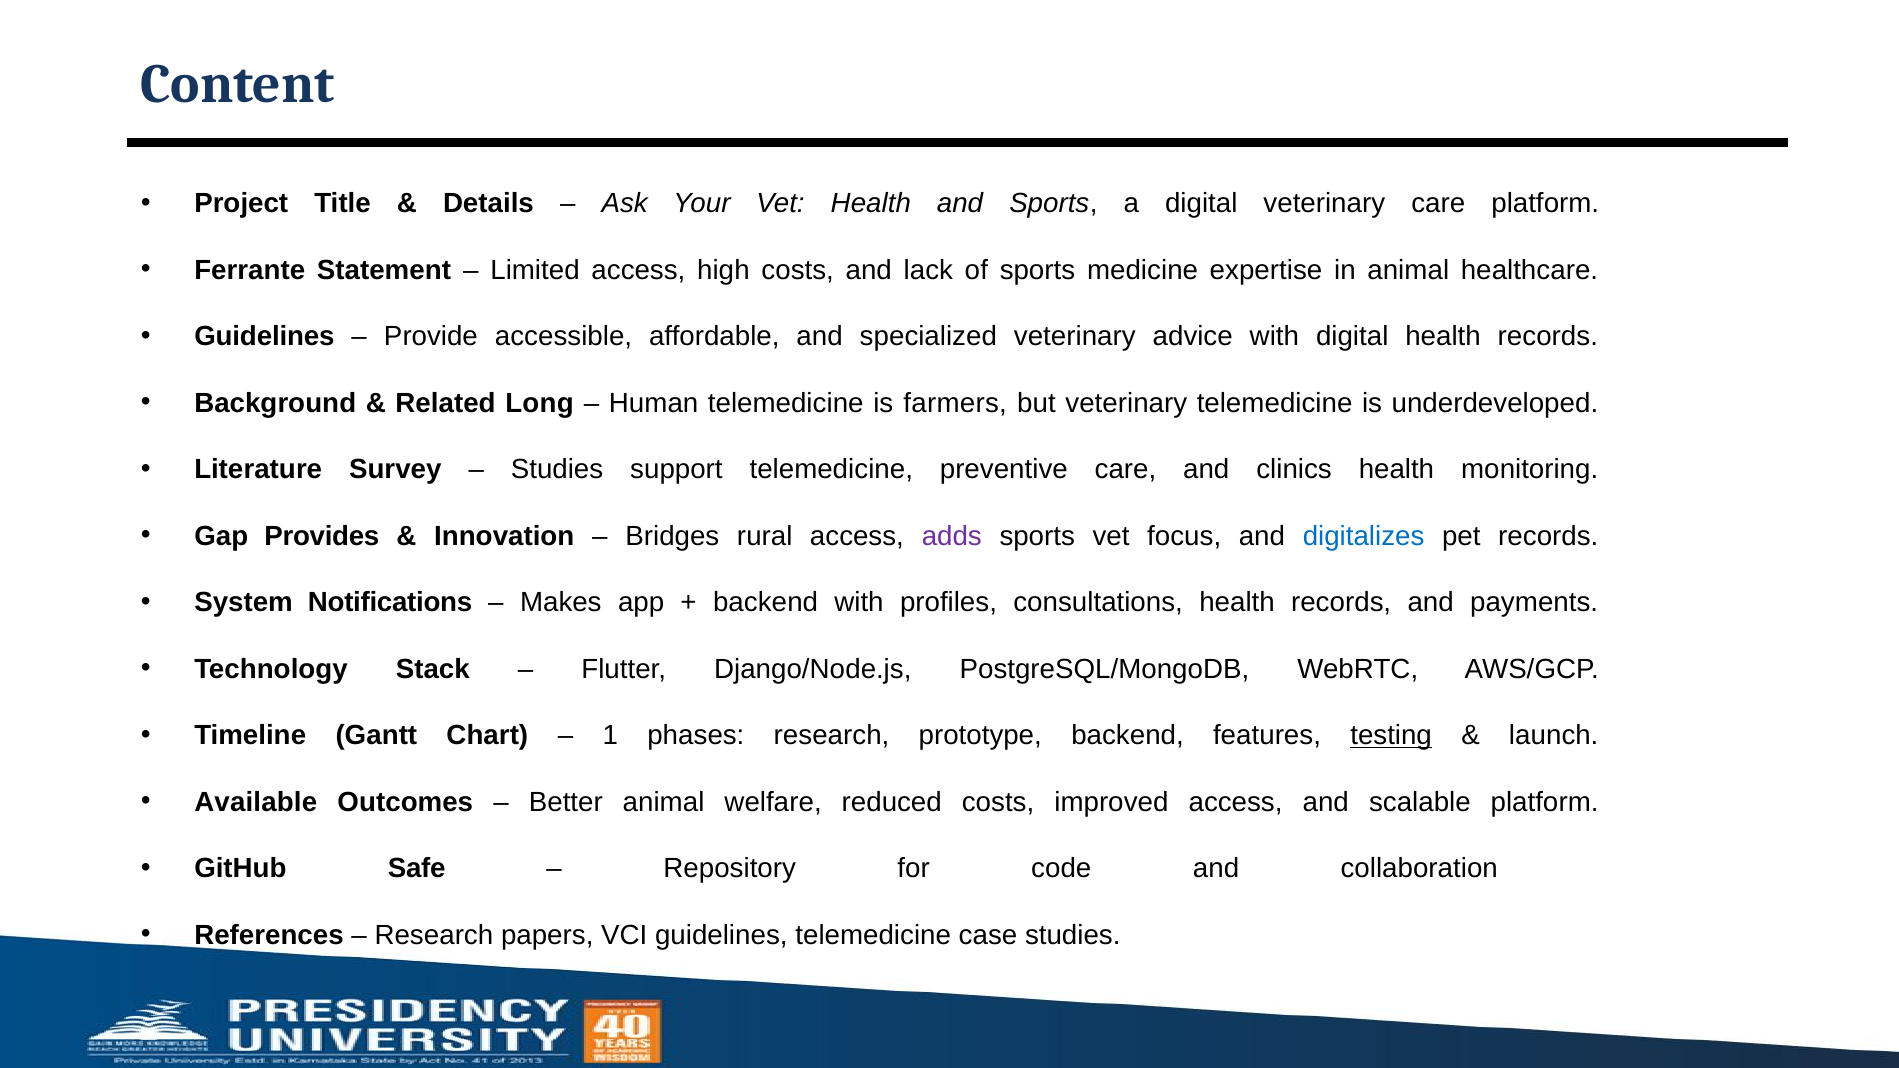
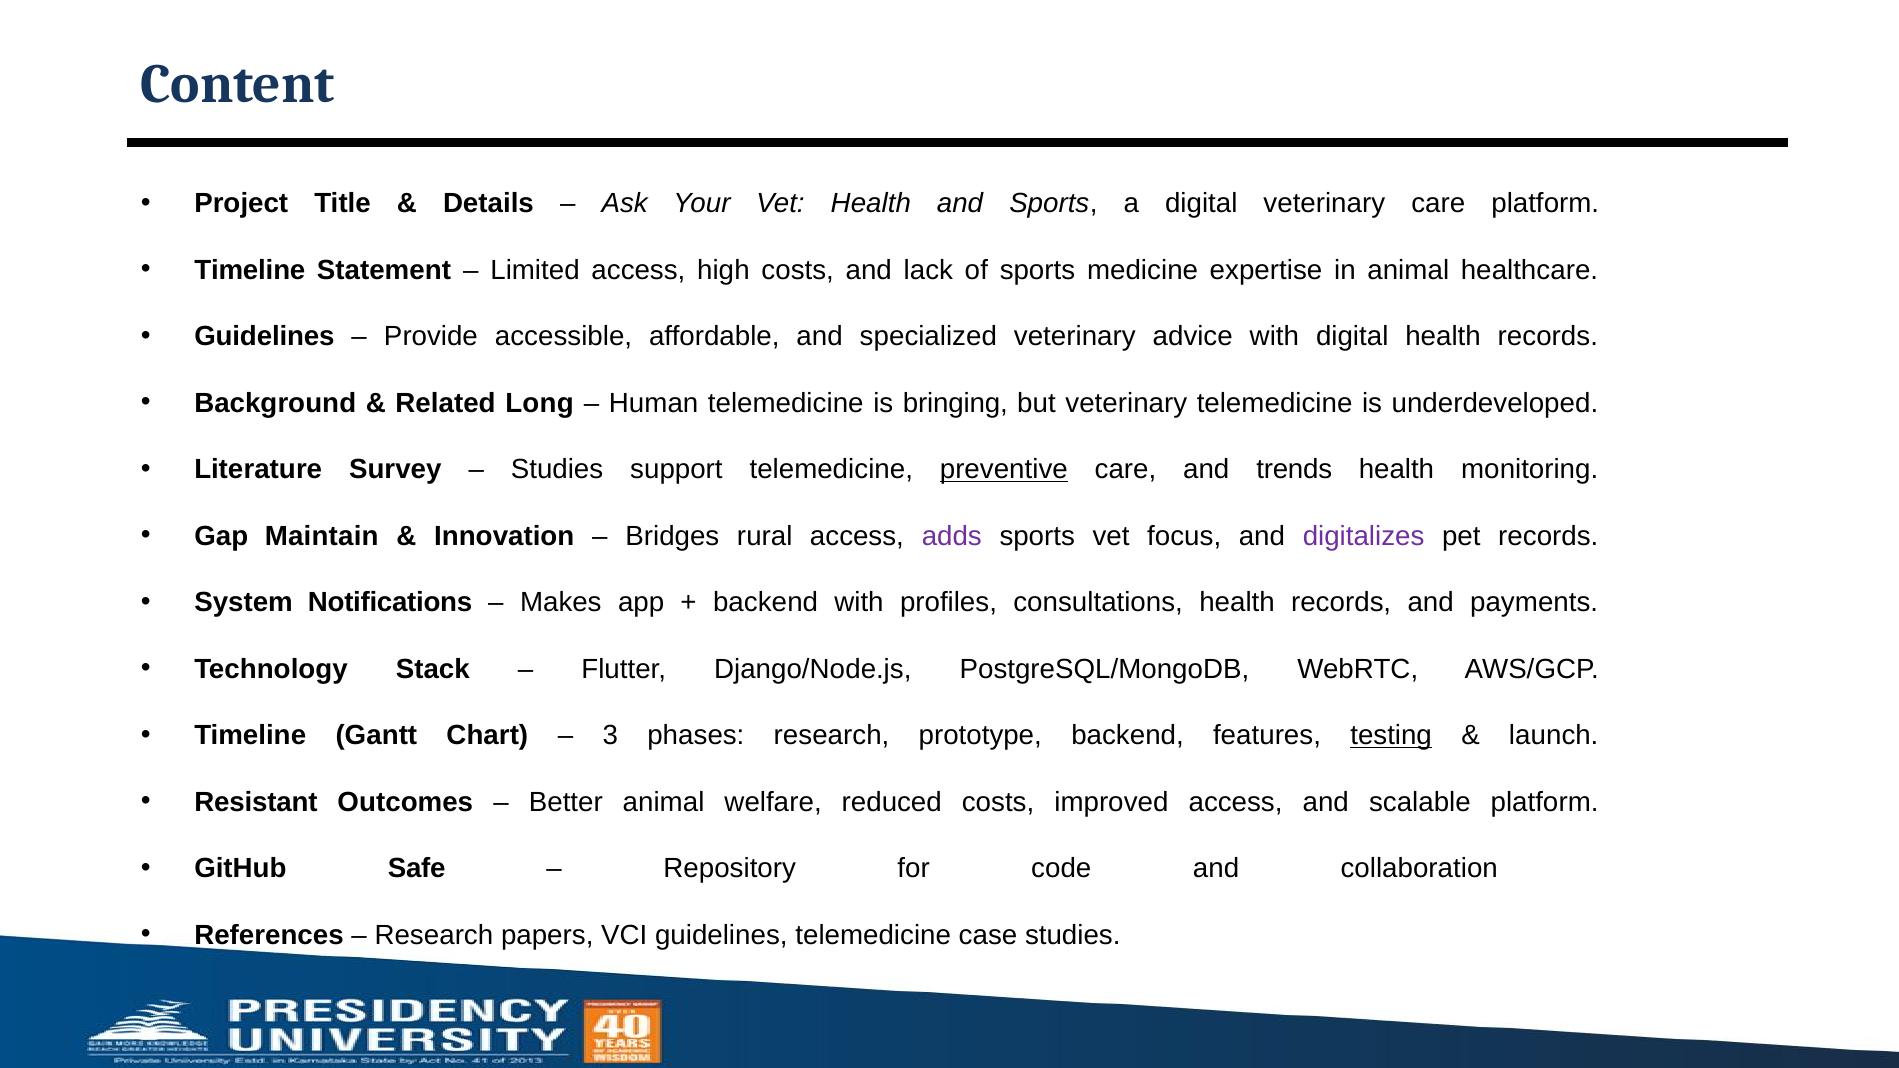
Ferrante: Ferrante -> Timeline (250, 270)
farmers: farmers -> bringing (955, 403)
preventive underline: none -> present (1004, 470)
clinics: clinics -> trends (1294, 470)
Provides: Provides -> Maintain (322, 536)
digitalizes colour: blue -> purple (1364, 536)
1: 1 -> 3 (610, 736)
Available: Available -> Resistant (256, 802)
